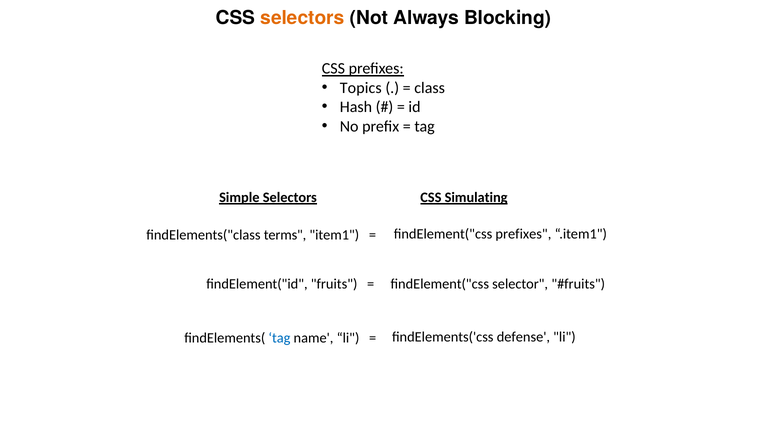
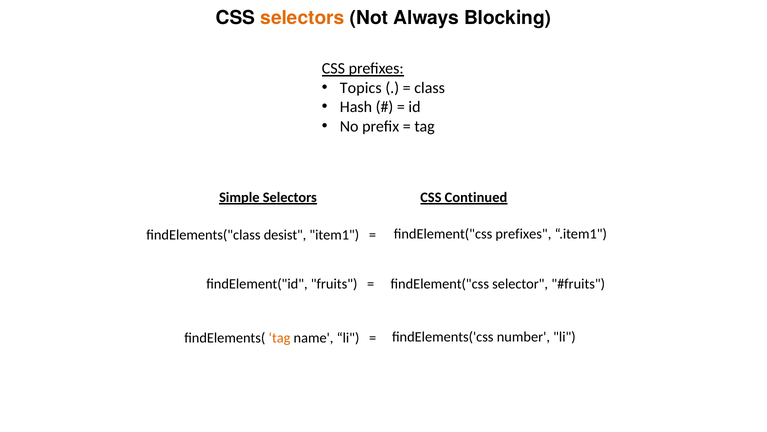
Simulating: Simulating -> Continued (476, 197)
terms: terms -> desist (285, 235)
defense: defense -> number (523, 336)
tag colour: blue -> orange (279, 337)
